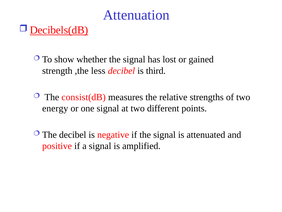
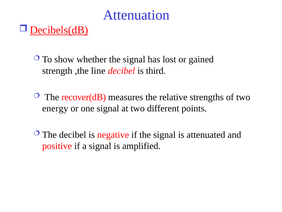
less: less -> line (98, 71)
consist(dB: consist(dB -> recover(dB (84, 97)
